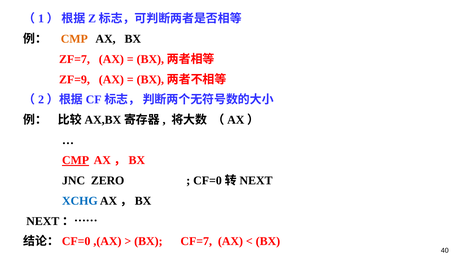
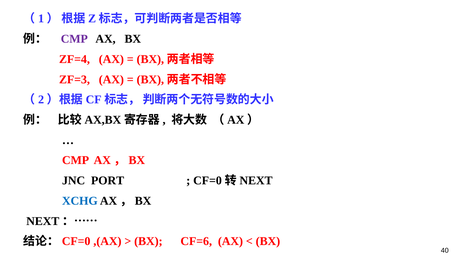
CMP colour: orange -> purple (74, 39)
ZF=7: ZF=7 -> ZF=4 (74, 59)
ZF=9: ZF=9 -> ZF=3 (74, 79)
CMP underline: present -> none (76, 160)
ZERO: ZERO -> PORT (108, 180)
CF=7: CF=7 -> CF=6 (196, 241)
